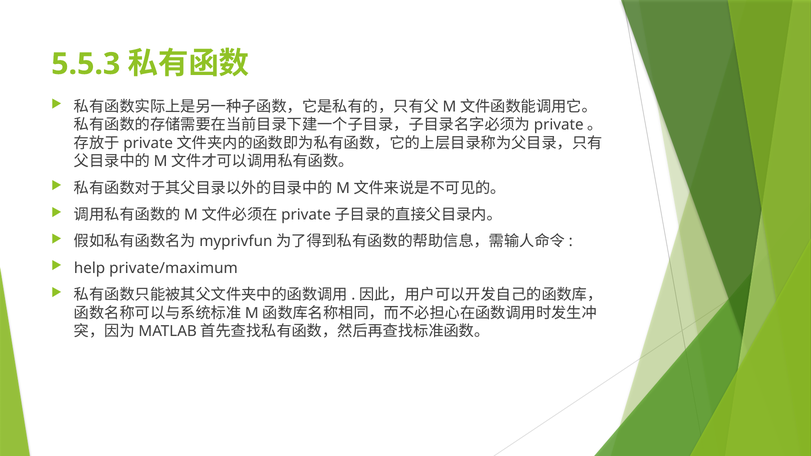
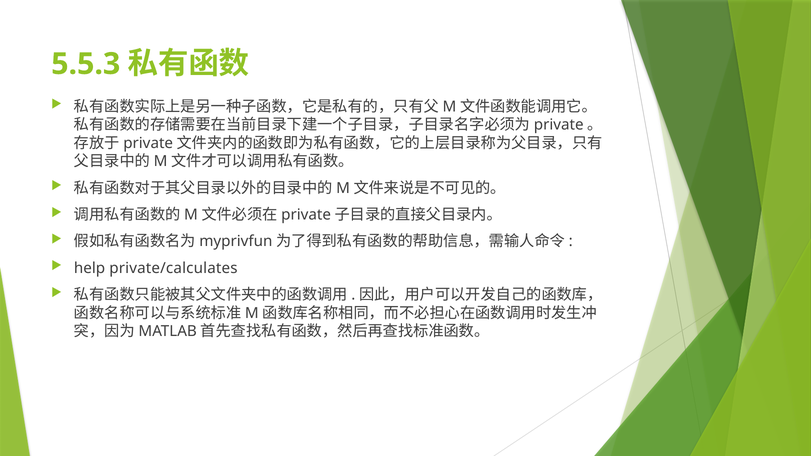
private/maximum: private/maximum -> private/calculates (173, 268)
